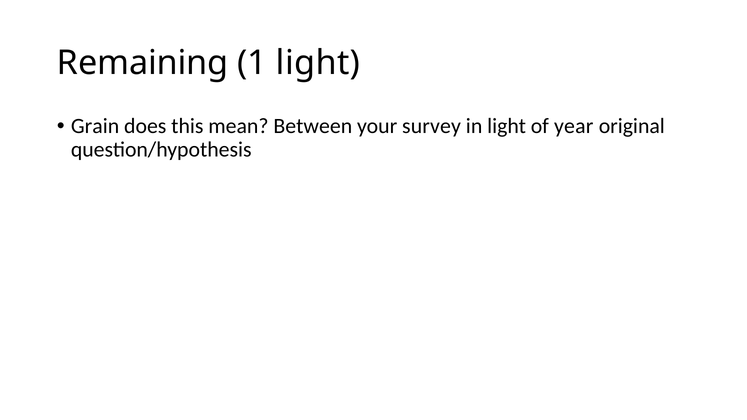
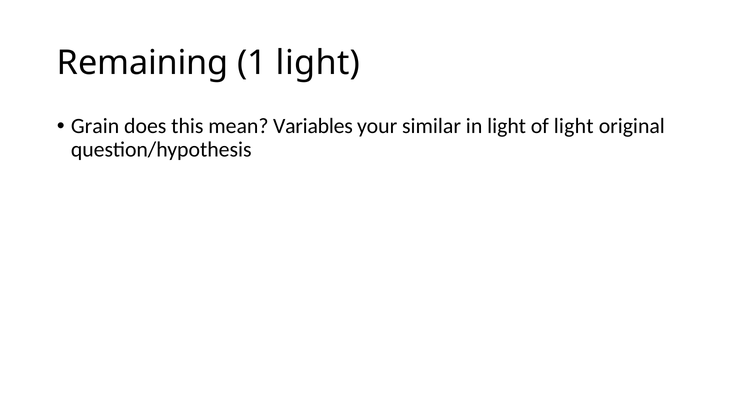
Between: Between -> Variables (313, 126)
survey: survey -> similar (432, 126)
of year: year -> light (574, 126)
